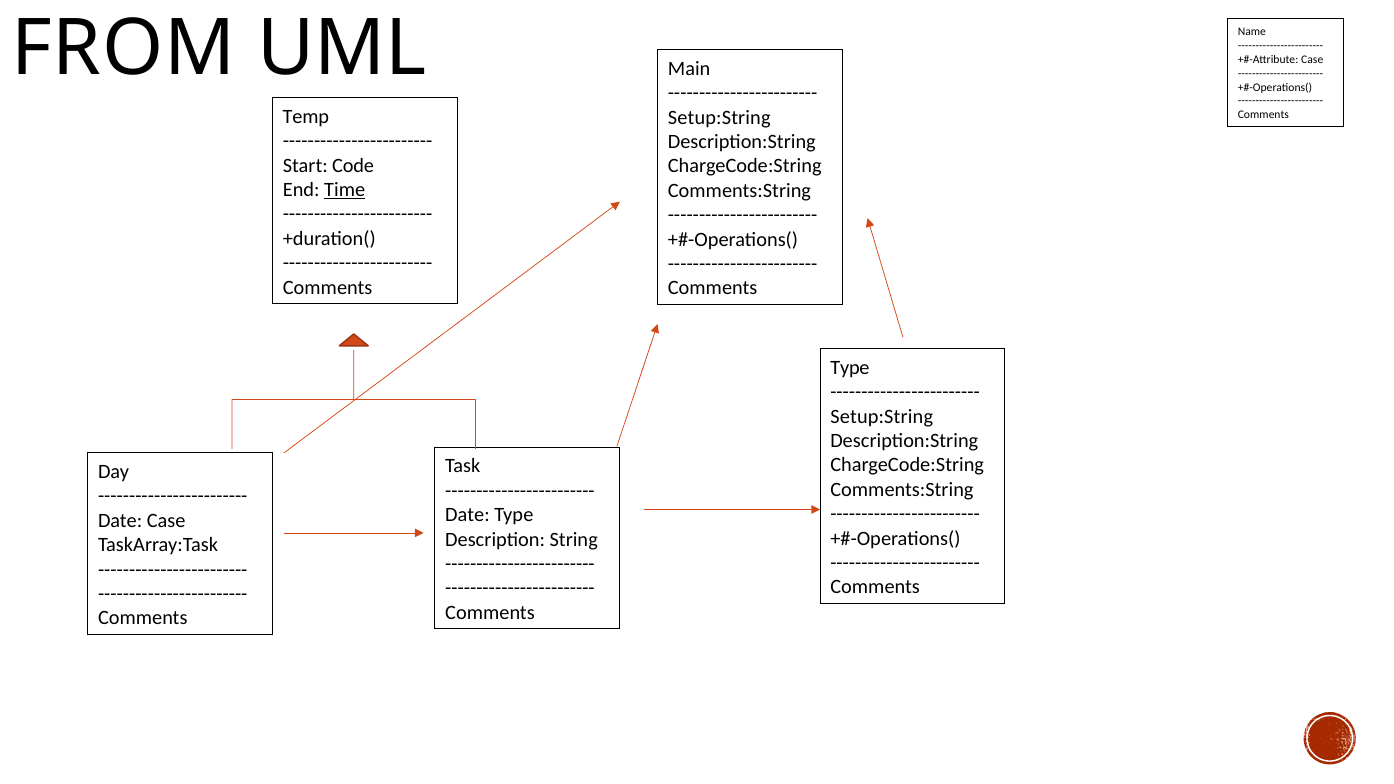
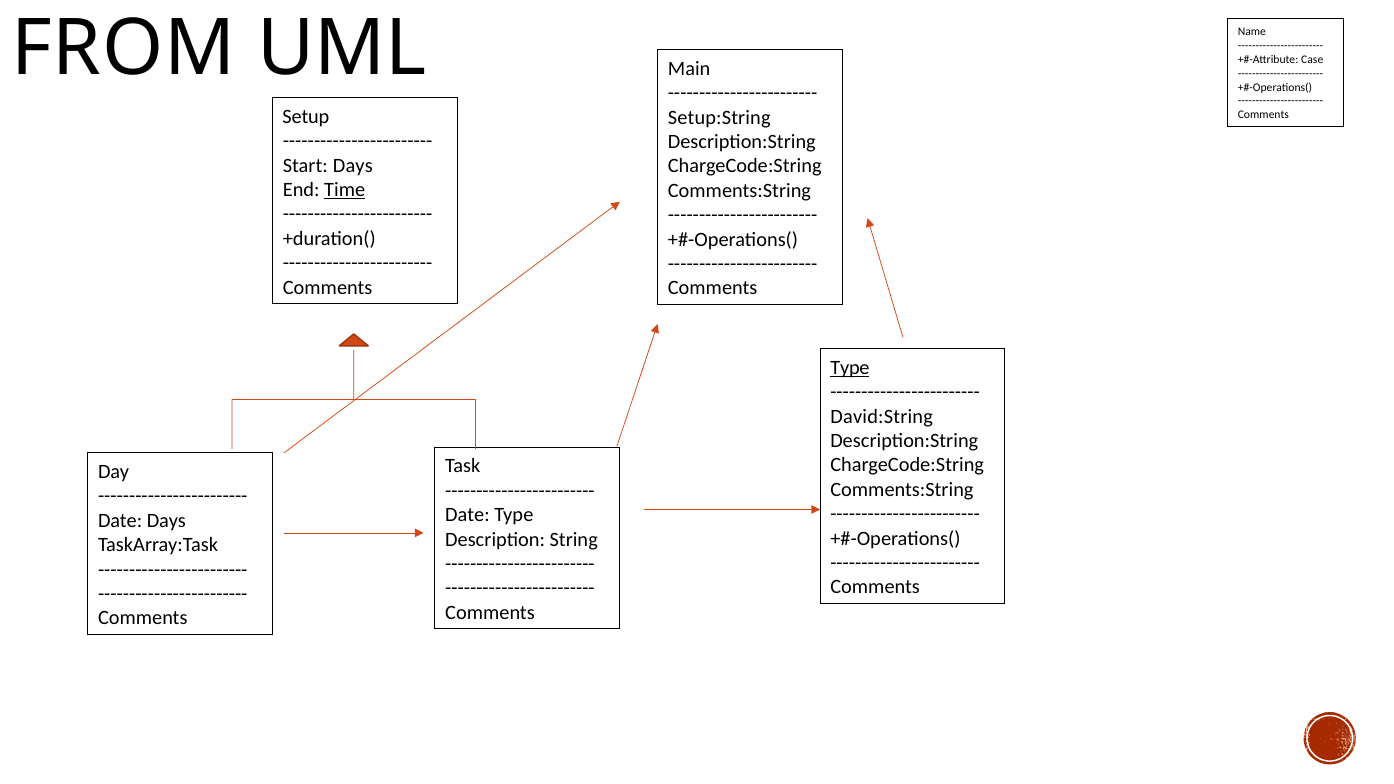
Temp: Temp -> Setup (306, 117)
Start Code: Code -> Days (353, 165)
Type underline: none -> present (850, 368)
Setup:String: Setup:String -> David:String (882, 416)
Date Case: Case -> Days (166, 521)
